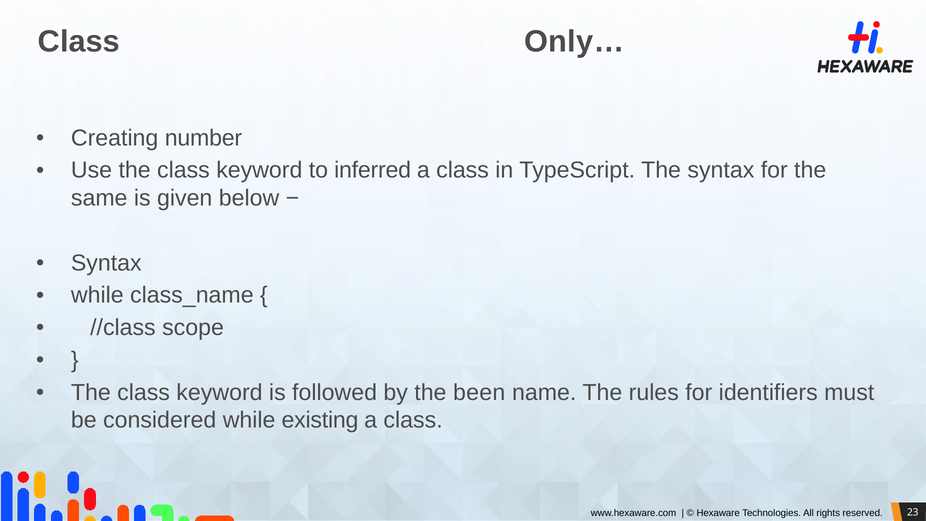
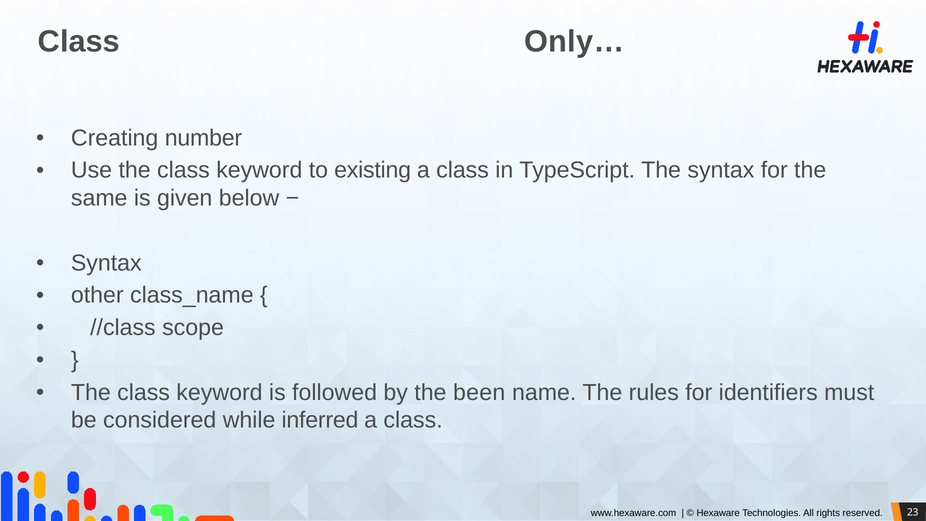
inferred: inferred -> existing (373, 170)
while: while -> other (97, 295)
existing: existing -> inferred (320, 420)
